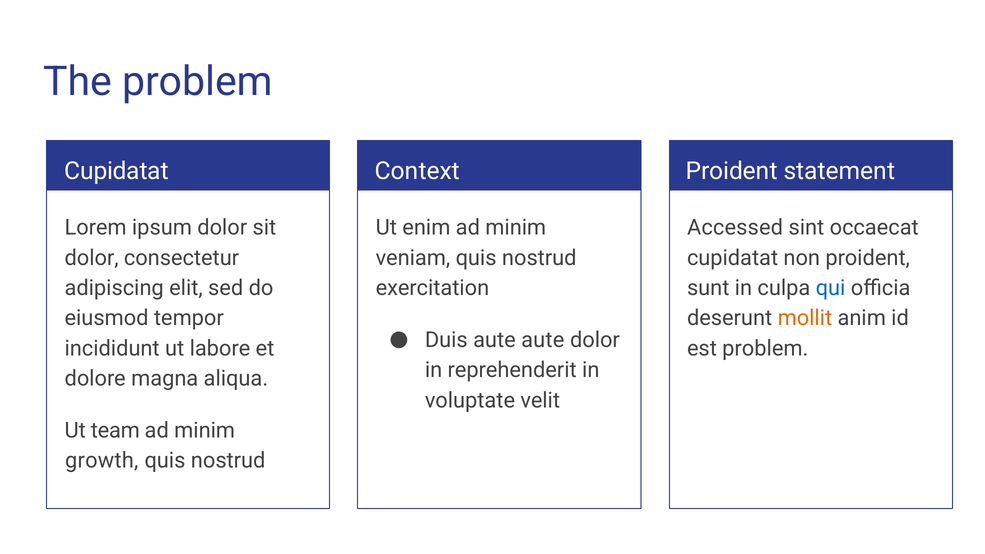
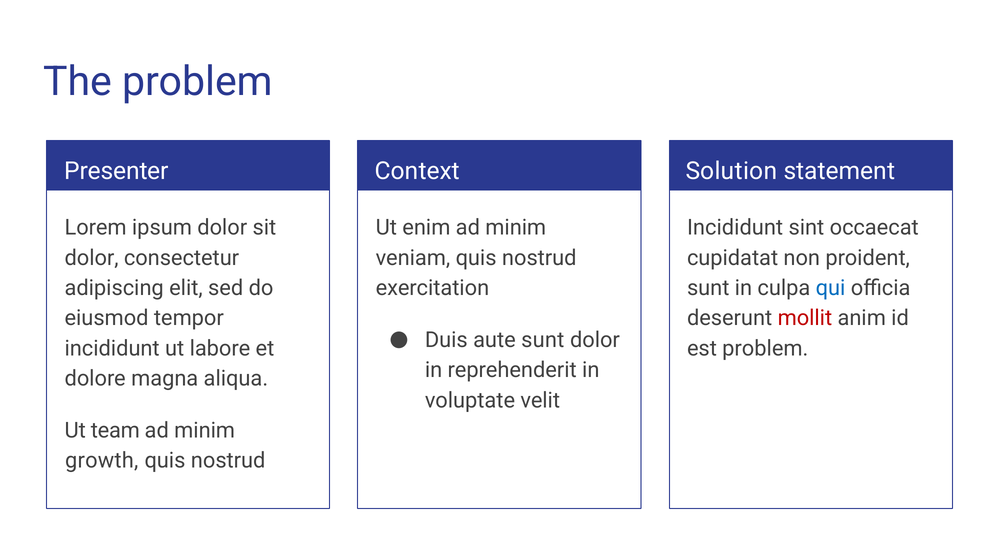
Cupidatat: Cupidatat -> Presenter (116, 171)
Proident: Proident -> Solution (731, 171)
Accessed: Accessed -> Incididunt (735, 228)
mollit colour: orange -> red (805, 318)
aute aute: aute -> sunt (543, 340)
